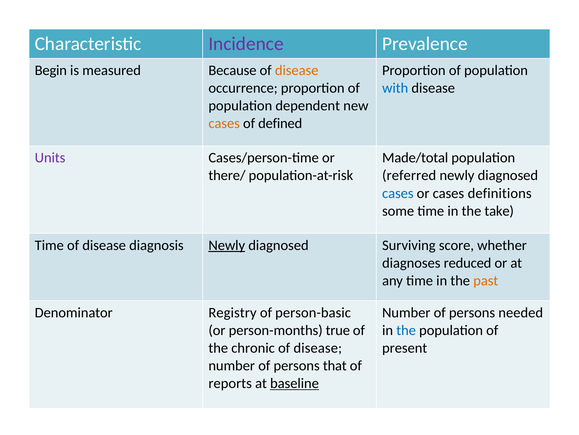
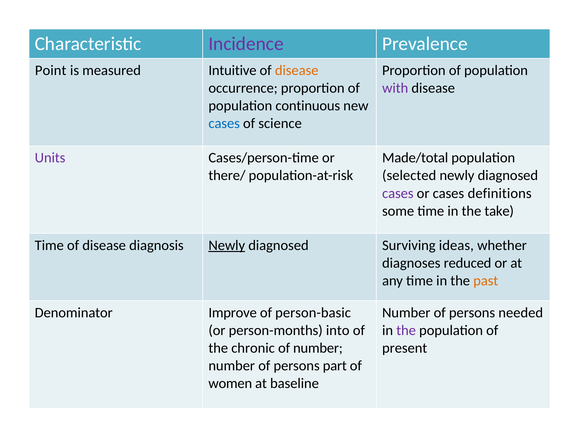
Begin: Begin -> Point (51, 70)
Because: Because -> Intuitive (232, 70)
with colour: blue -> purple (395, 88)
dependent: dependent -> continuous (308, 106)
cases colour: orange -> blue (224, 123)
defined: defined -> science (280, 123)
referred: referred -> selected (409, 175)
cases colour: blue -> purple (398, 193)
score: score -> ideas (456, 245)
Registry: Registry -> Improve (233, 312)
true: true -> into (338, 330)
the colour: blue -> purple (406, 330)
disease: disease -> number (318, 347)
that: that -> part (335, 365)
reports: reports -> women (230, 383)
baseline underline: present -> none (294, 383)
